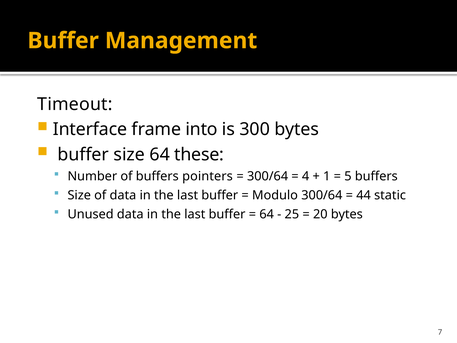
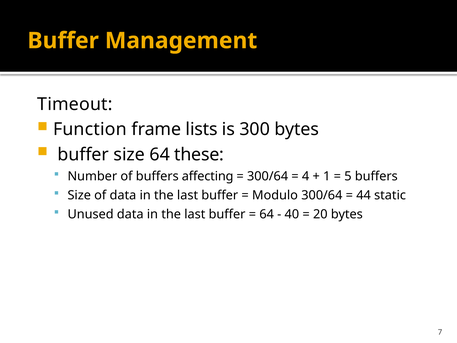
Interface: Interface -> Function (90, 129)
into: into -> lists (202, 129)
pointers: pointers -> affecting (208, 176)
25: 25 -> 40 (292, 214)
